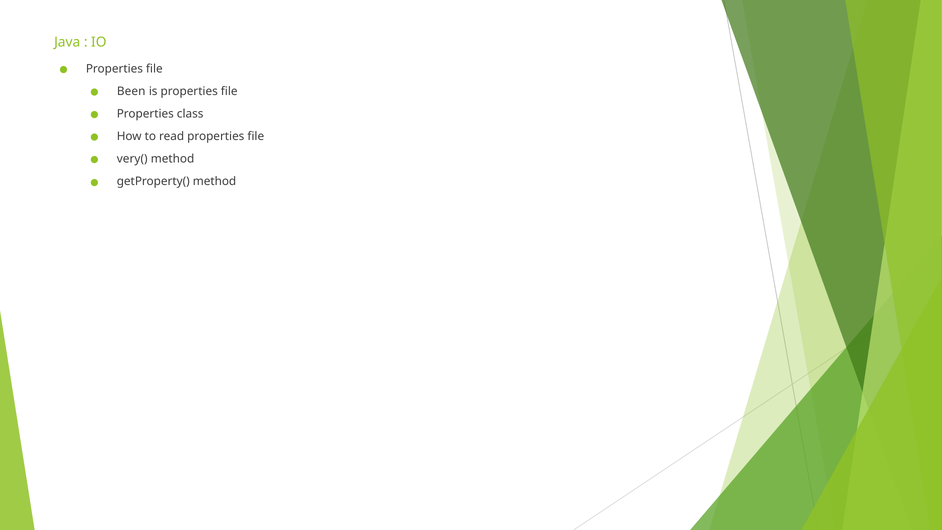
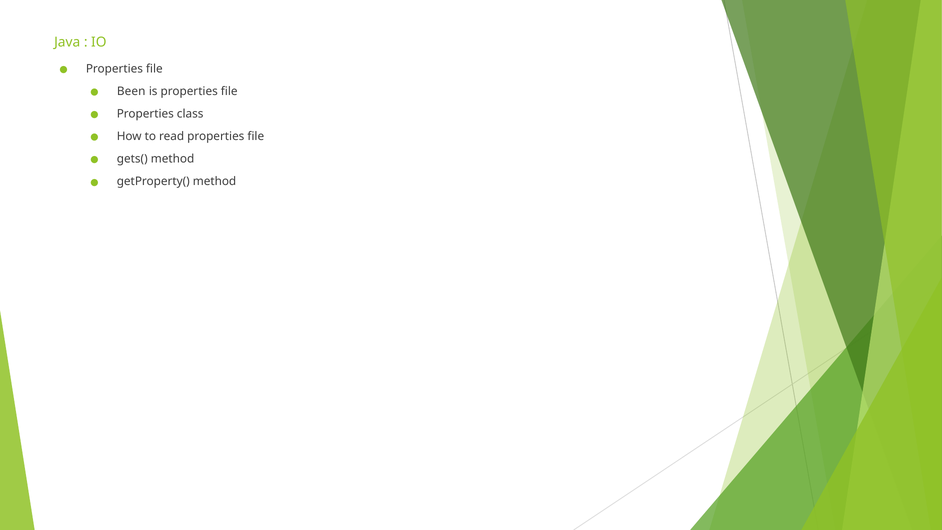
very(: very( -> gets( (132, 159)
